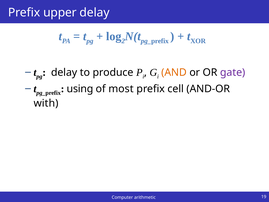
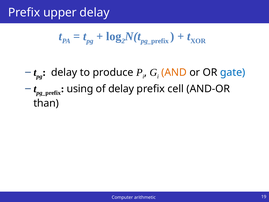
gate colour: purple -> blue (233, 72)
of most: most -> delay (121, 89)
with: with -> than (46, 103)
